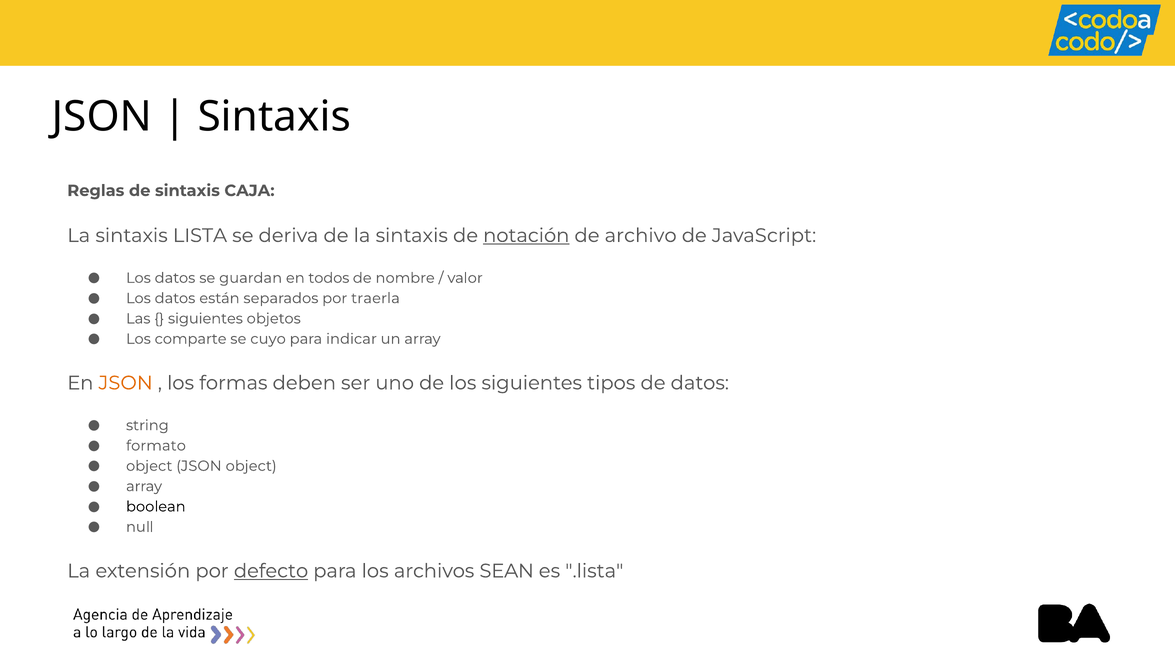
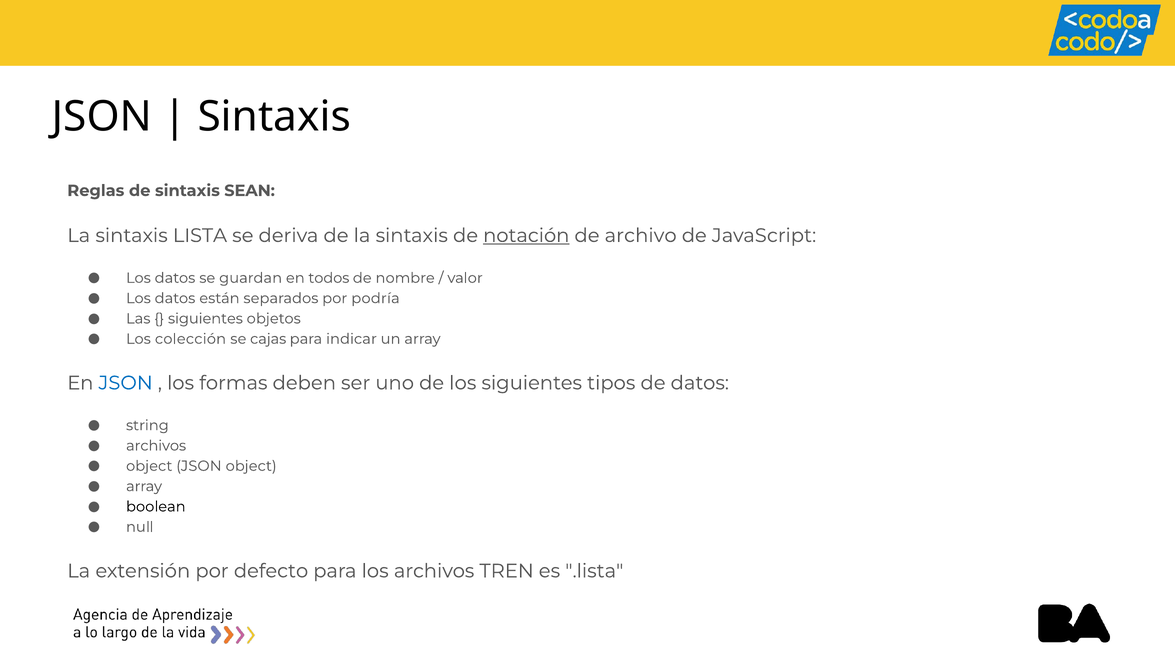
CAJA: CAJA -> SEAN (250, 191)
traerla: traerla -> podría (376, 298)
comparte: comparte -> colección (190, 339)
cuyo: cuyo -> cajas (268, 339)
JSON colour: orange -> blue (126, 383)
formato: formato -> archivos (156, 446)
defecto underline: present -> none (271, 571)
SEAN: SEAN -> TREN (507, 571)
